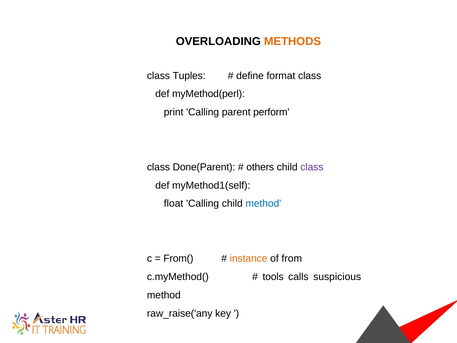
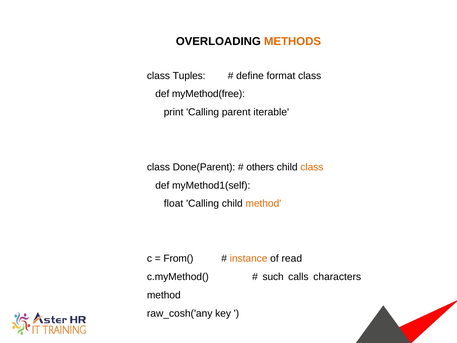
myMethod(perl: myMethod(perl -> myMethod(free (208, 94)
perform: perform -> iterable (271, 112)
class colour: purple -> orange (312, 167)
method colour: blue -> orange (263, 203)
from: from -> read (292, 258)
tools: tools -> such (273, 277)
suspicious: suspicious -> characters (337, 277)
raw_raise('any: raw_raise('any -> raw_cosh('any (180, 313)
